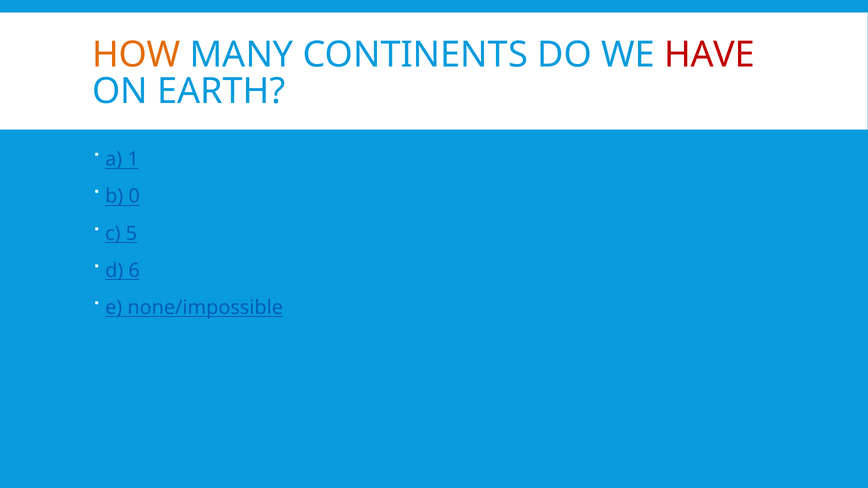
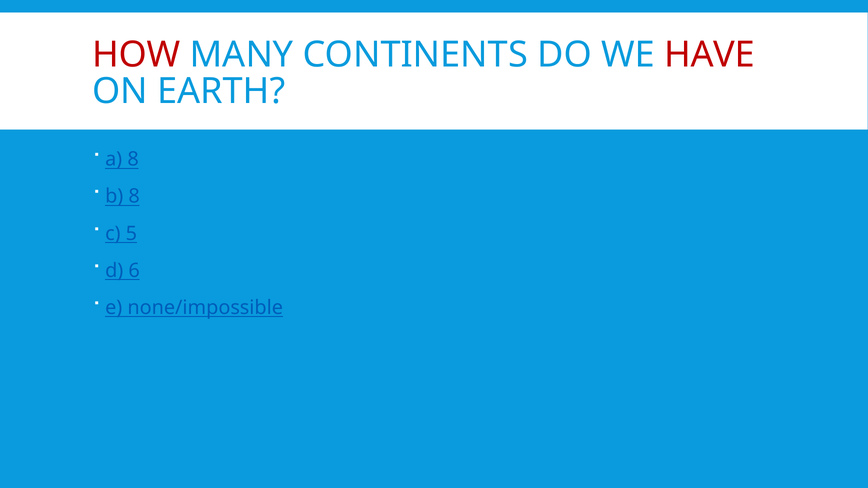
HOW colour: orange -> red (136, 55)
a 1: 1 -> 8 (133, 159)
b 0: 0 -> 8 (134, 197)
